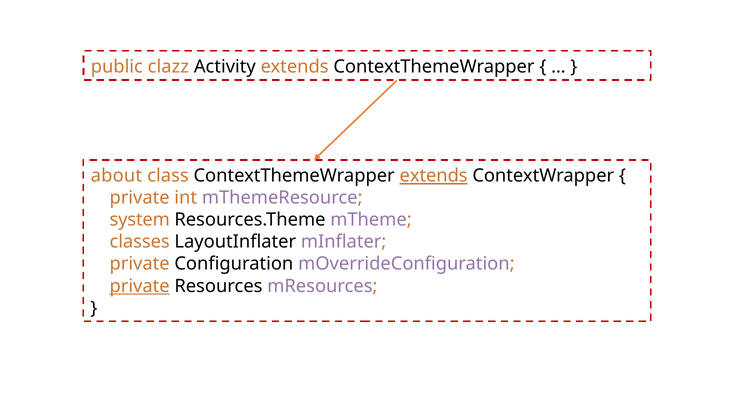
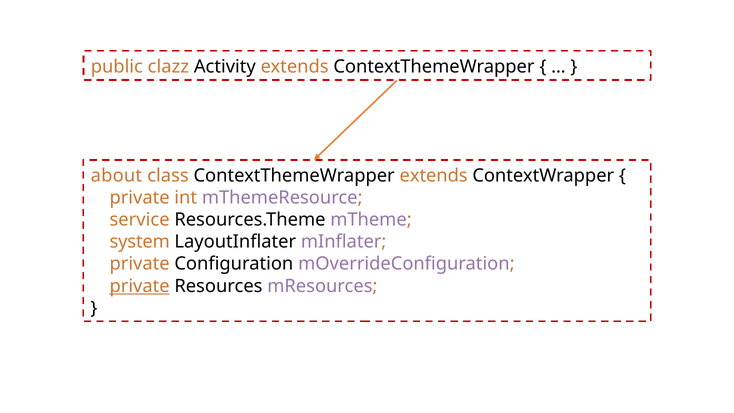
extends underline: present -> none (434, 176)
system: system -> service (140, 220)
classes: classes -> system (140, 242)
